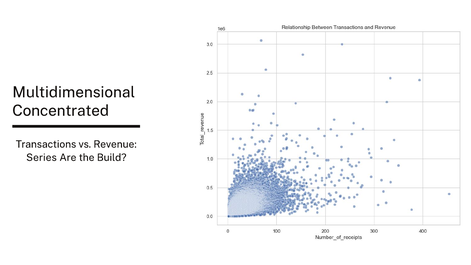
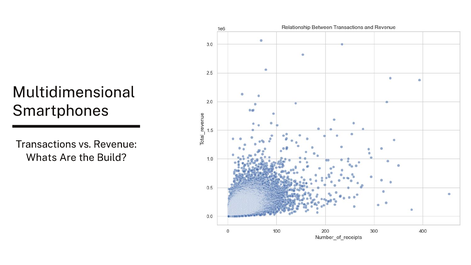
Concentrated: Concentrated -> Smartphones (61, 111)
Series: Series -> Whats (41, 158)
